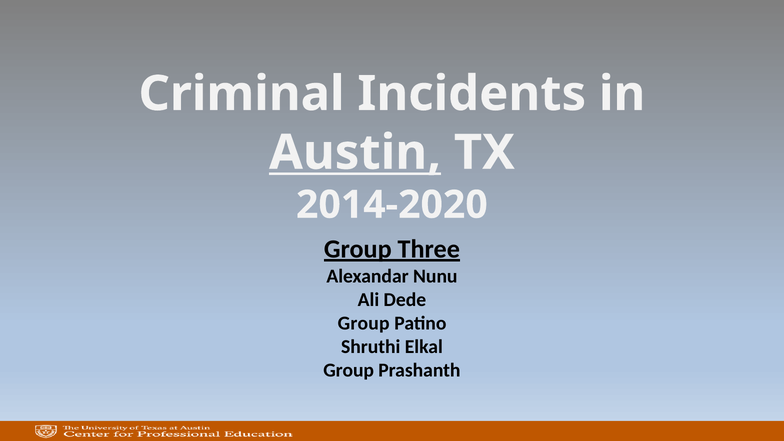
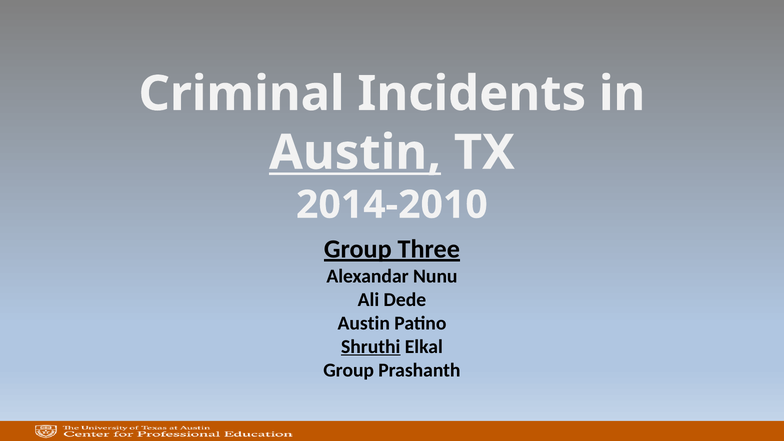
2014-2020: 2014-2020 -> 2014-2010 (392, 205)
Group: Group -> Austin (364, 323)
Shruthi underline: none -> present (371, 347)
